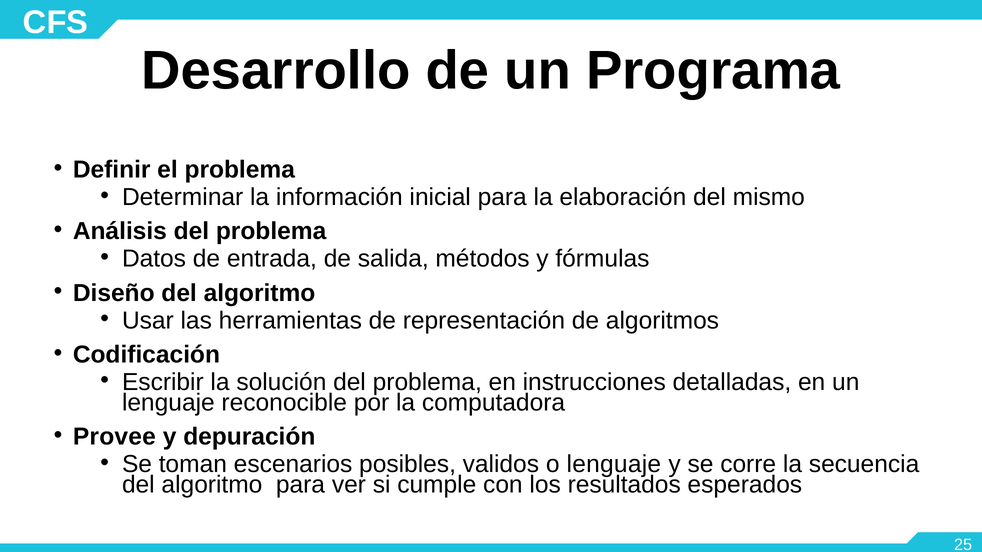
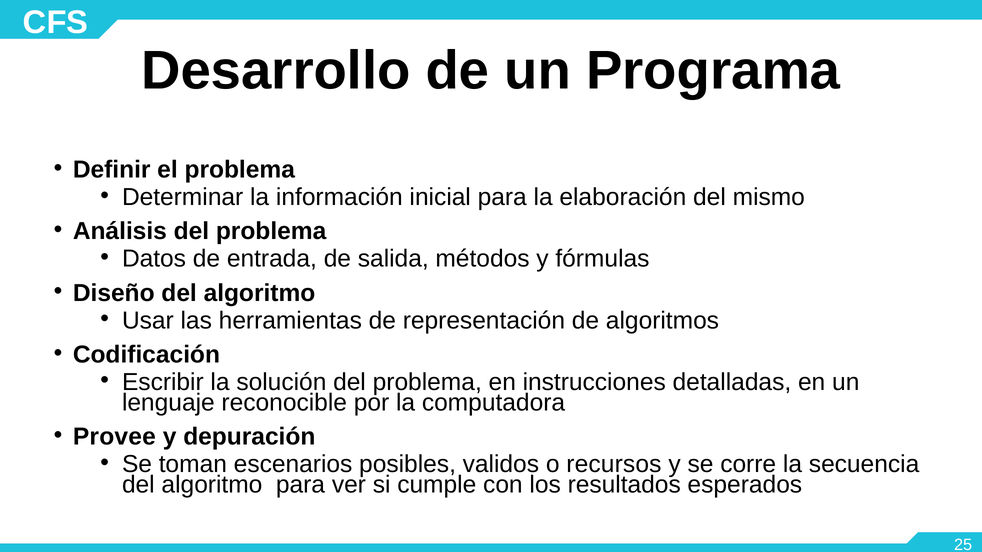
o lenguaje: lenguaje -> recursos (614, 465)
